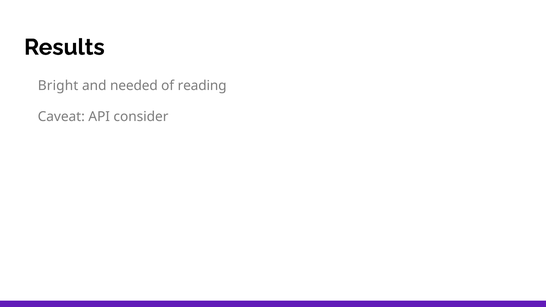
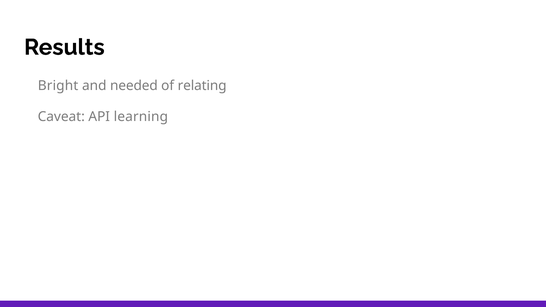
reading: reading -> relating (202, 86)
consider: consider -> learning (141, 117)
